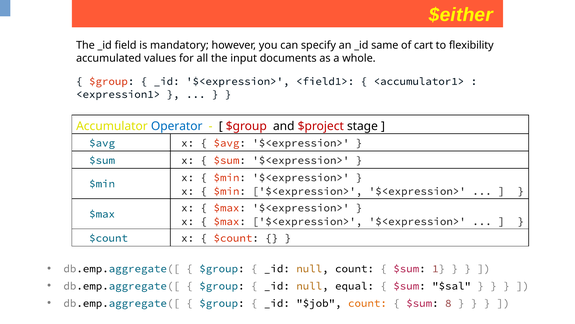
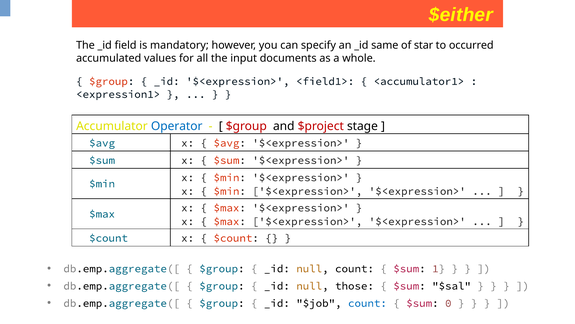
cart: cart -> star (424, 45)
flexibility: flexibility -> occurred (471, 45)
equal: equal -> those (355, 285)
count colour: orange -> blue (367, 303)
8: 8 -> 0 (448, 303)
